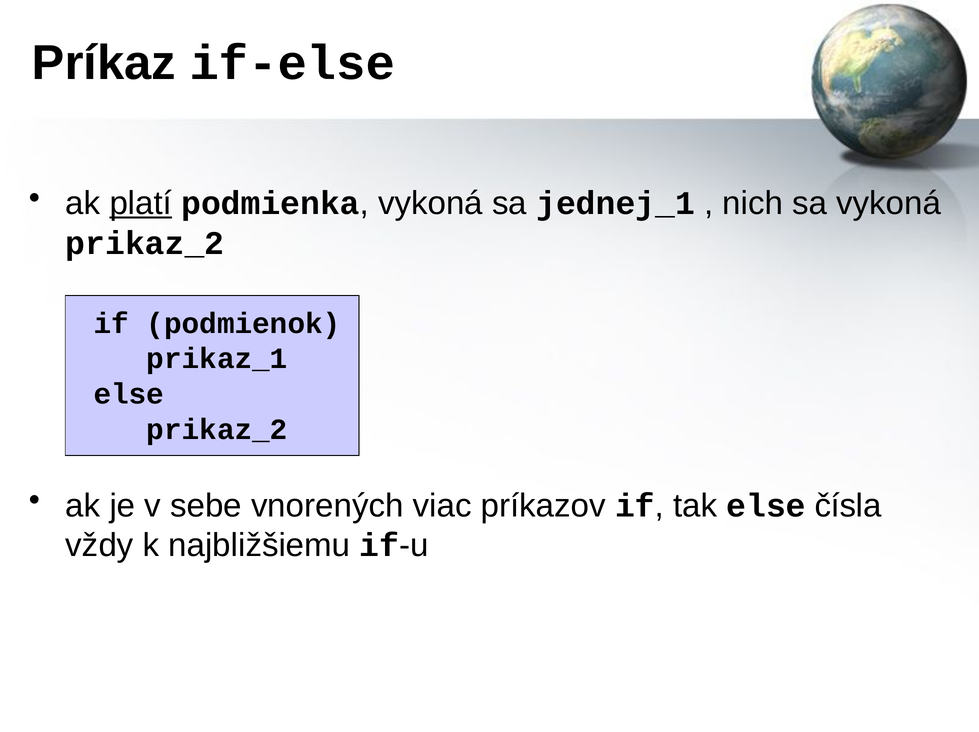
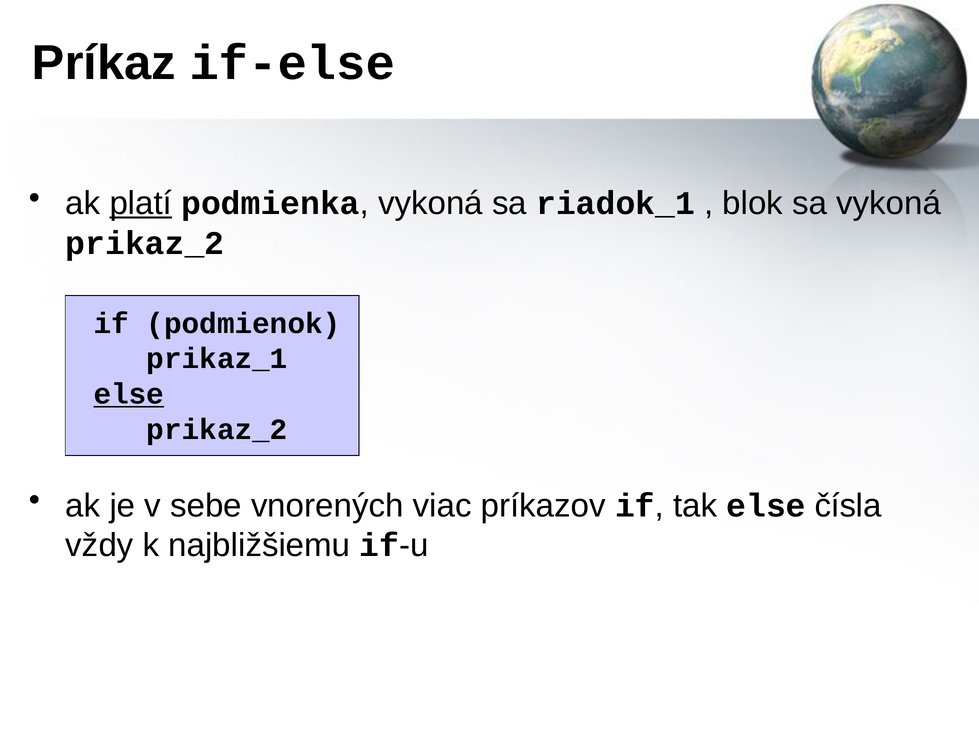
jednej_1: jednej_1 -> riadok_1 (616, 203)
nich: nich -> blok (753, 203)
else underline: none -> present (129, 394)
